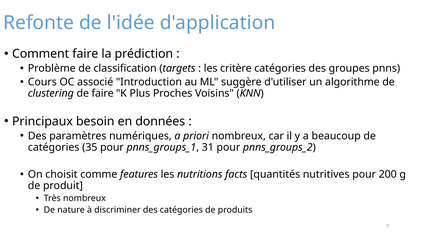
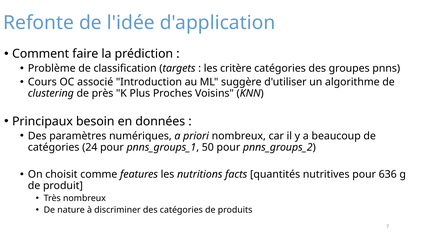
de faire: faire -> près (103, 93)
35: 35 -> 24 (90, 147)
31: 31 -> 50 (208, 147)
200: 200 -> 636 (388, 174)
